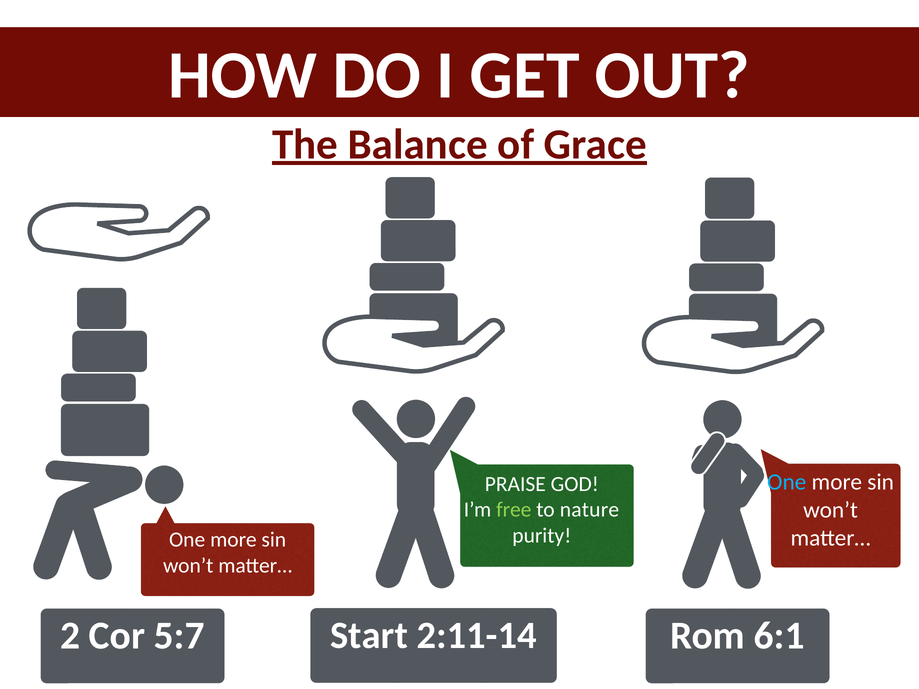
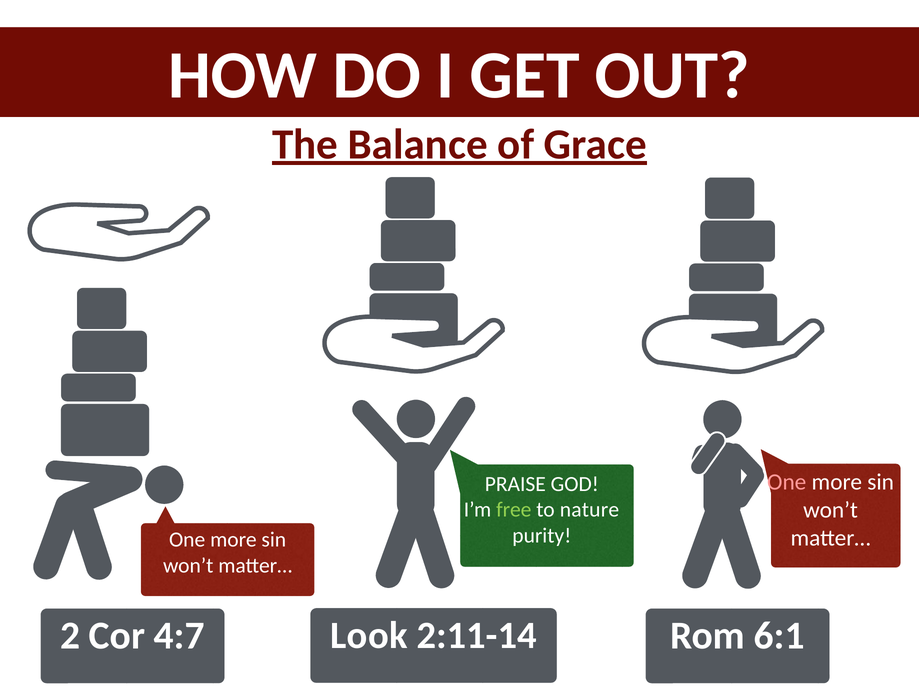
One colour: light blue -> pink (787, 482)
5:7: 5:7 -> 4:7 (179, 636)
Start: Start -> Look (369, 636)
